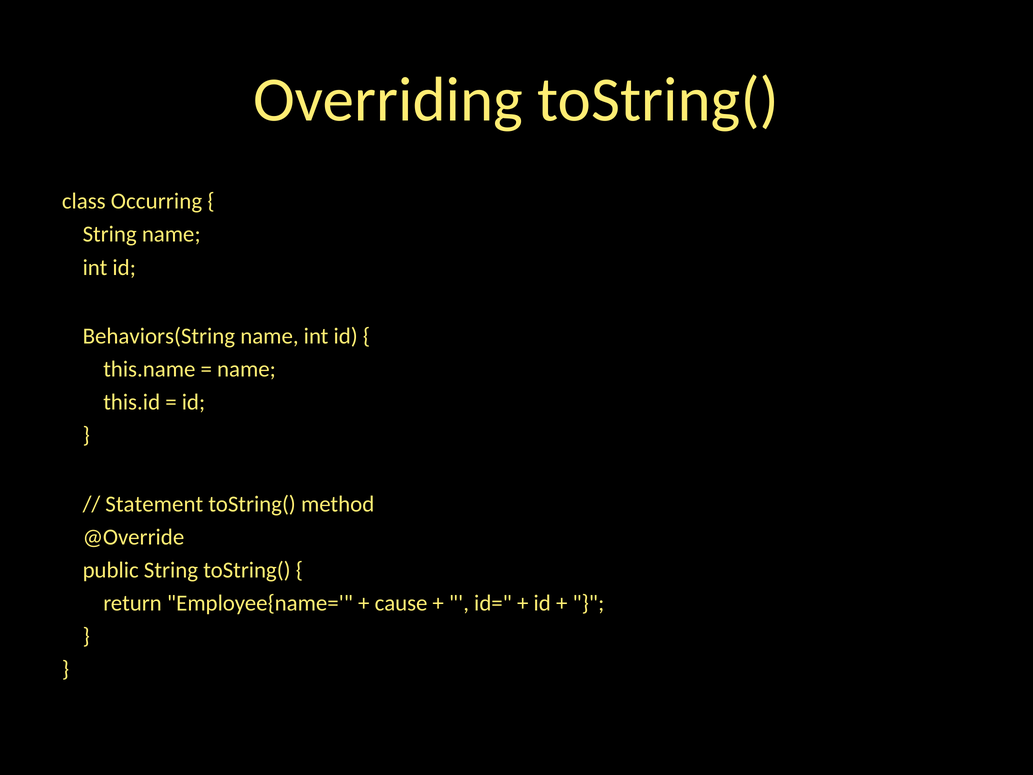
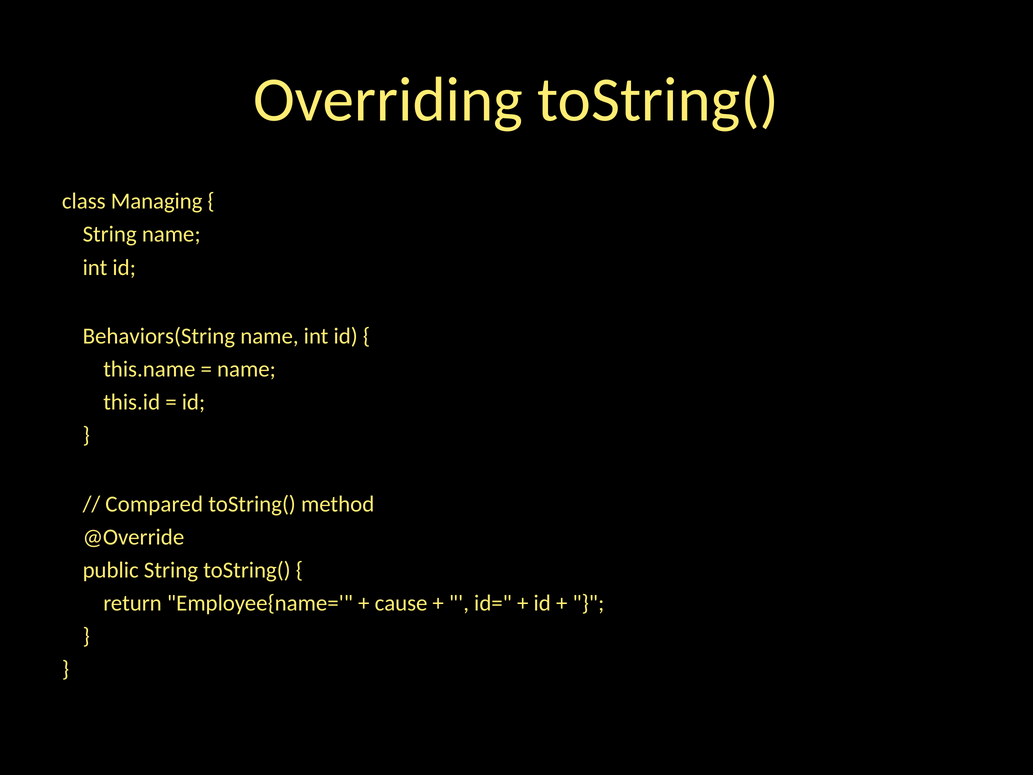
Occurring: Occurring -> Managing (157, 201)
Statement: Statement -> Compared (154, 504)
